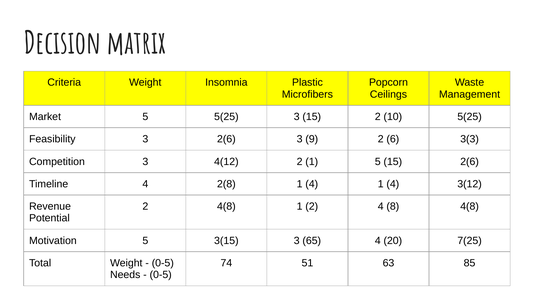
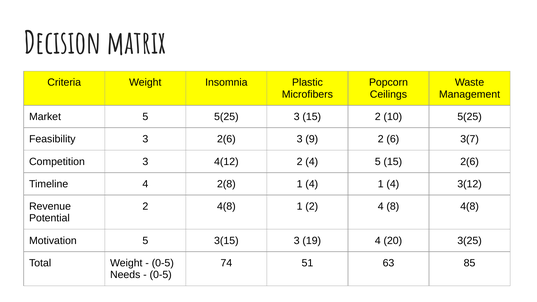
3(3: 3(3 -> 3(7 (470, 139)
4(12 2 1: 1 -> 4 (312, 162)
65: 65 -> 19 (312, 241)
7(25: 7(25 -> 3(25 (470, 241)
